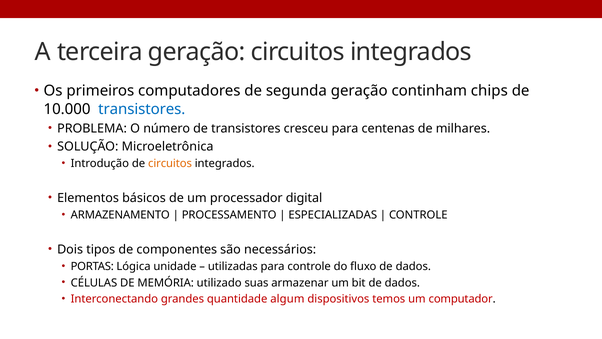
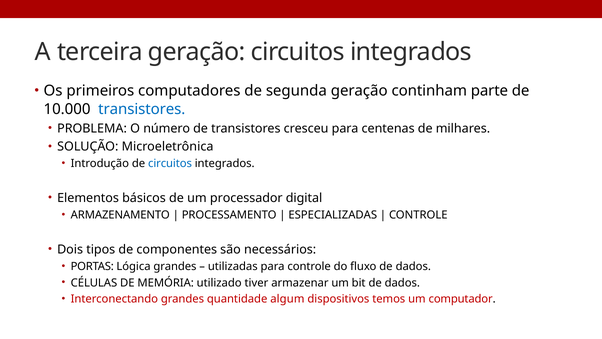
chips: chips -> parte (489, 91)
circuitos colour: orange -> blue (170, 163)
Lógica unidade: unidade -> grandes (175, 266)
suas: suas -> tiver (256, 283)
